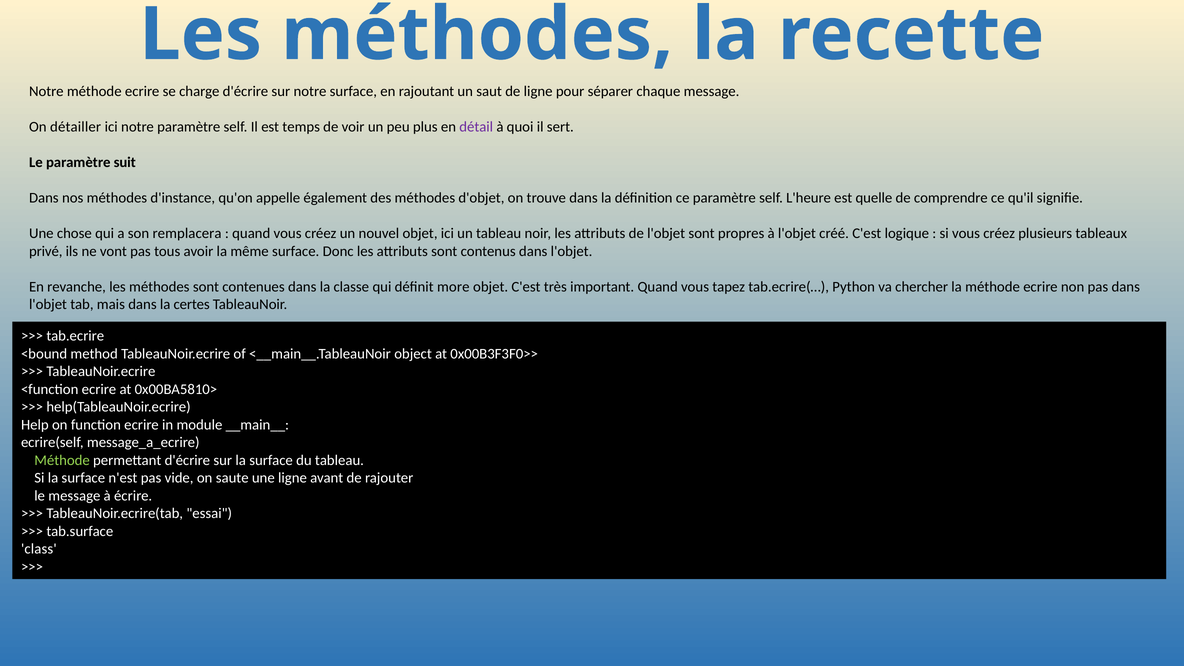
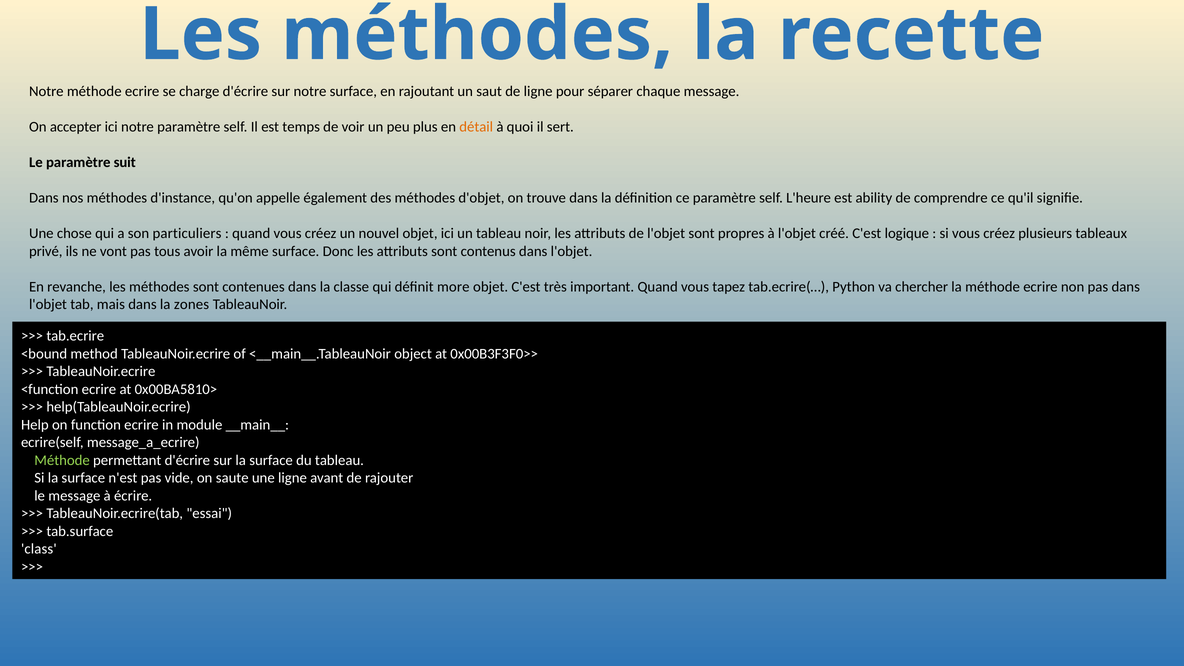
détailler: détailler -> accepter (76, 127)
détail colour: purple -> orange (476, 127)
quelle: quelle -> ability (874, 198)
remplacera: remplacera -> particuliers (187, 234)
certes: certes -> zones (192, 305)
